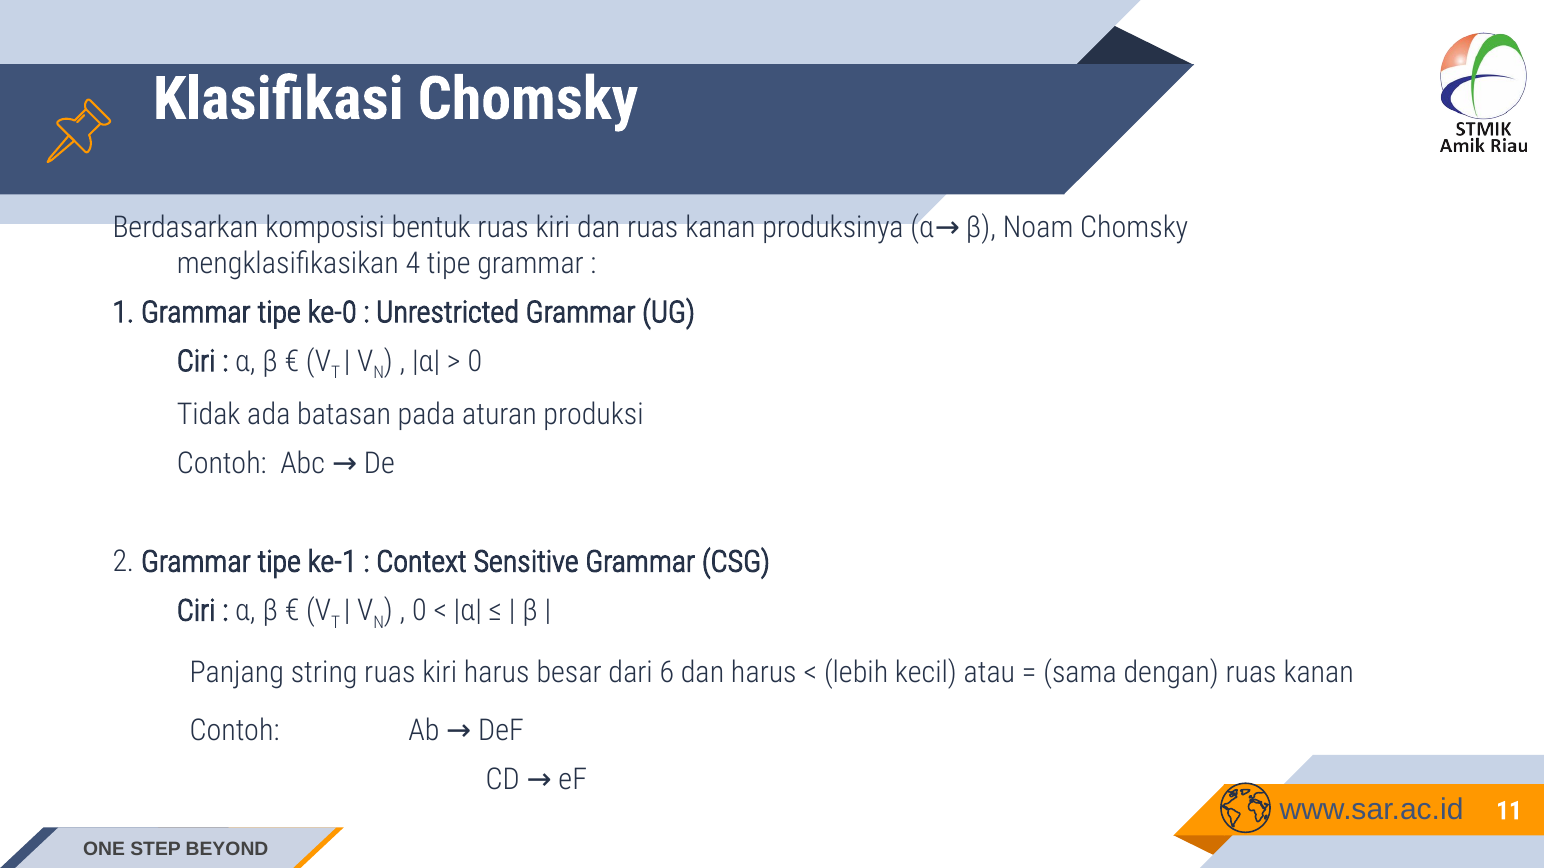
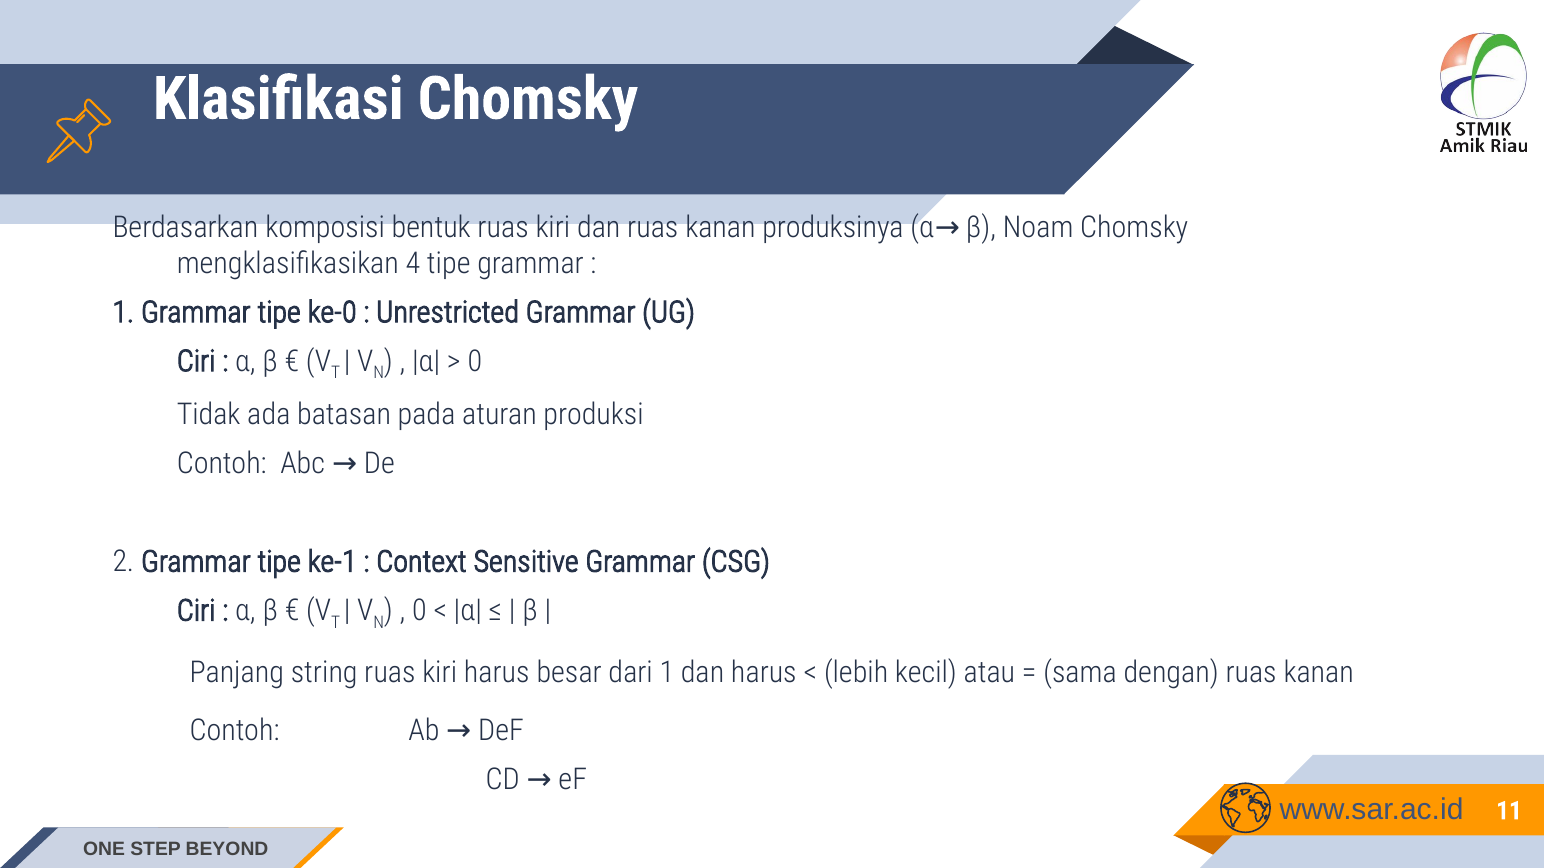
dari 6: 6 -> 1 (667, 673)
